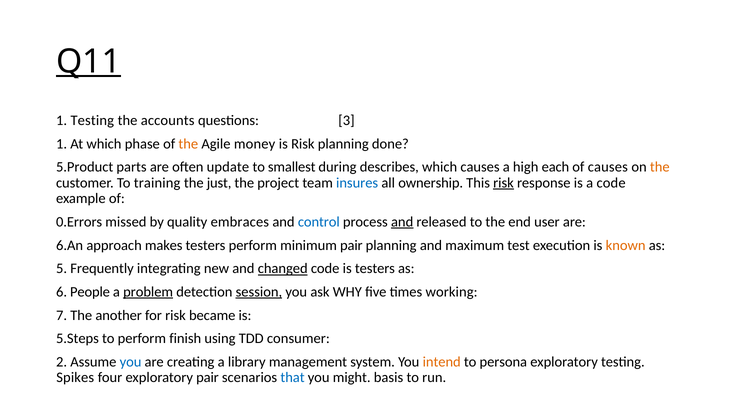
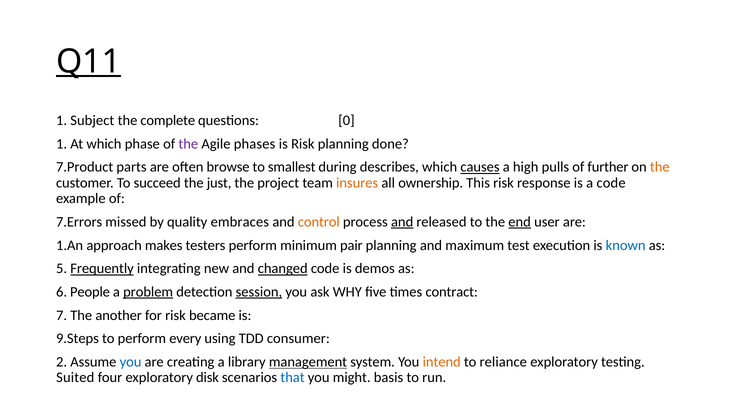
1 Testing: Testing -> Subject (92, 121)
accounts: accounts -> complete (168, 121)
3: 3 -> 0 (346, 121)
the colour: orange -> purple (188, 144)
money: money -> phases (255, 144)
5.Product: 5.Product -> 7.Product (85, 167)
update: update -> browse (228, 167)
causes underline: none -> present (480, 167)
each: each -> pulls (555, 167)
of causes: causes -> further (608, 167)
training: training -> succeed (157, 183)
insures colour: blue -> orange (357, 183)
risk underline: present -> none (503, 183)
0.Errors: 0.Errors -> 7.Errors (79, 222)
control colour: blue -> orange (319, 222)
end underline: none -> present (520, 222)
6.An: 6.An -> 1.An (70, 245)
known colour: orange -> blue (626, 245)
Frequently underline: none -> present (102, 269)
is testers: testers -> demos (375, 269)
working: working -> contract (452, 292)
5.Steps: 5.Steps -> 9.Steps (77, 339)
finish: finish -> every (185, 339)
management underline: none -> present (308, 362)
persona: persona -> reliance (503, 362)
Spikes: Spikes -> Suited (75, 378)
exploratory pair: pair -> disk (208, 378)
